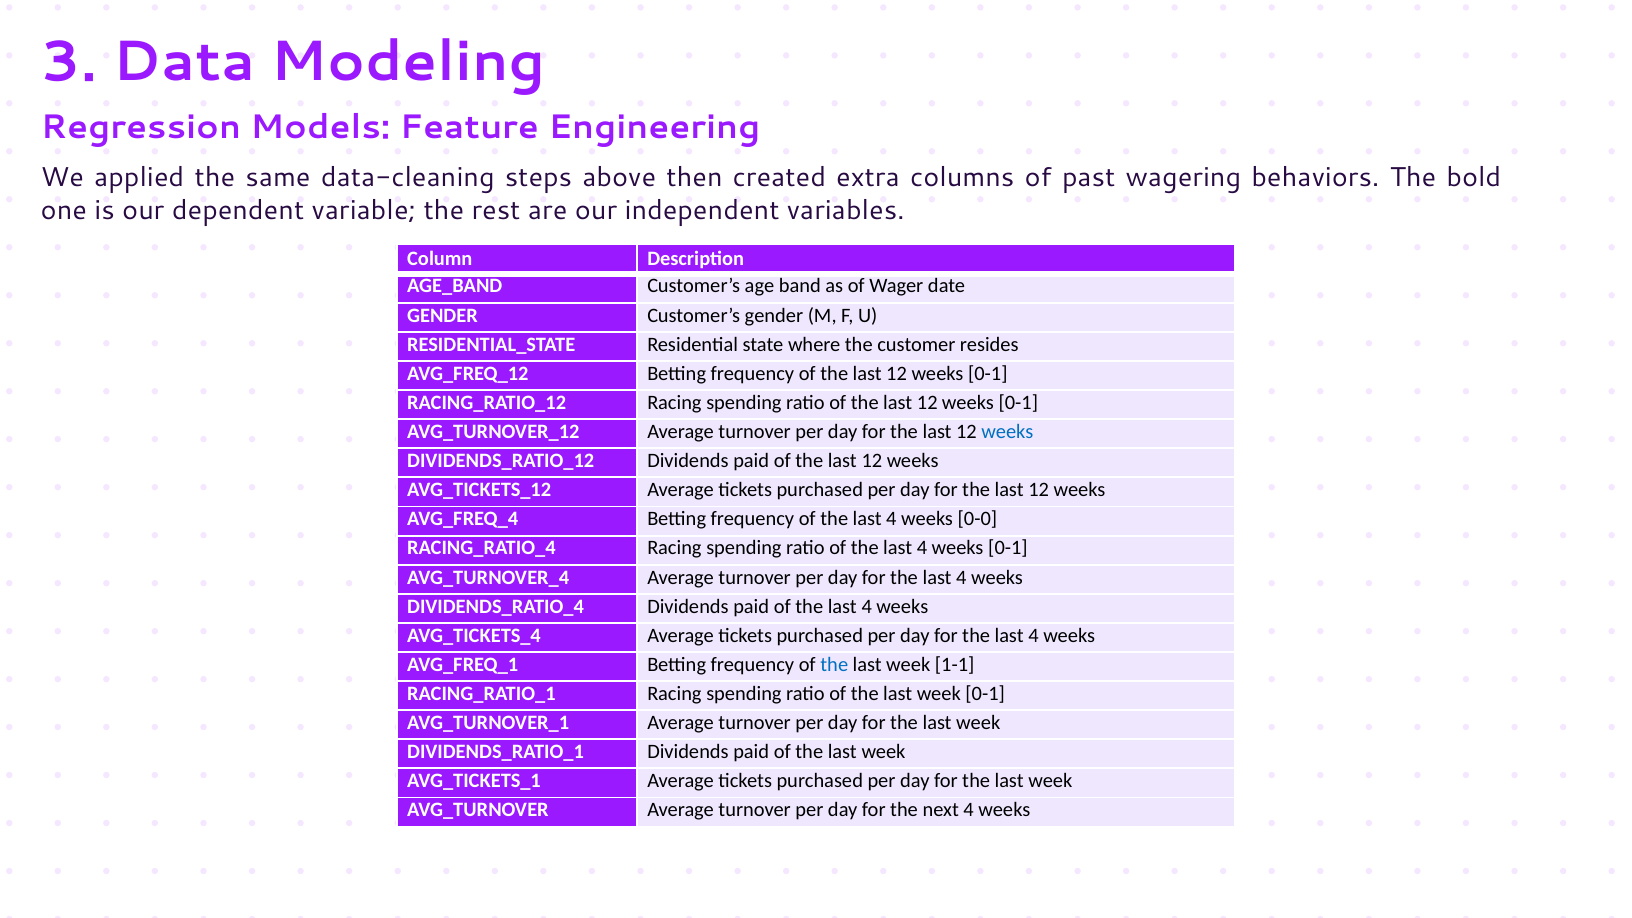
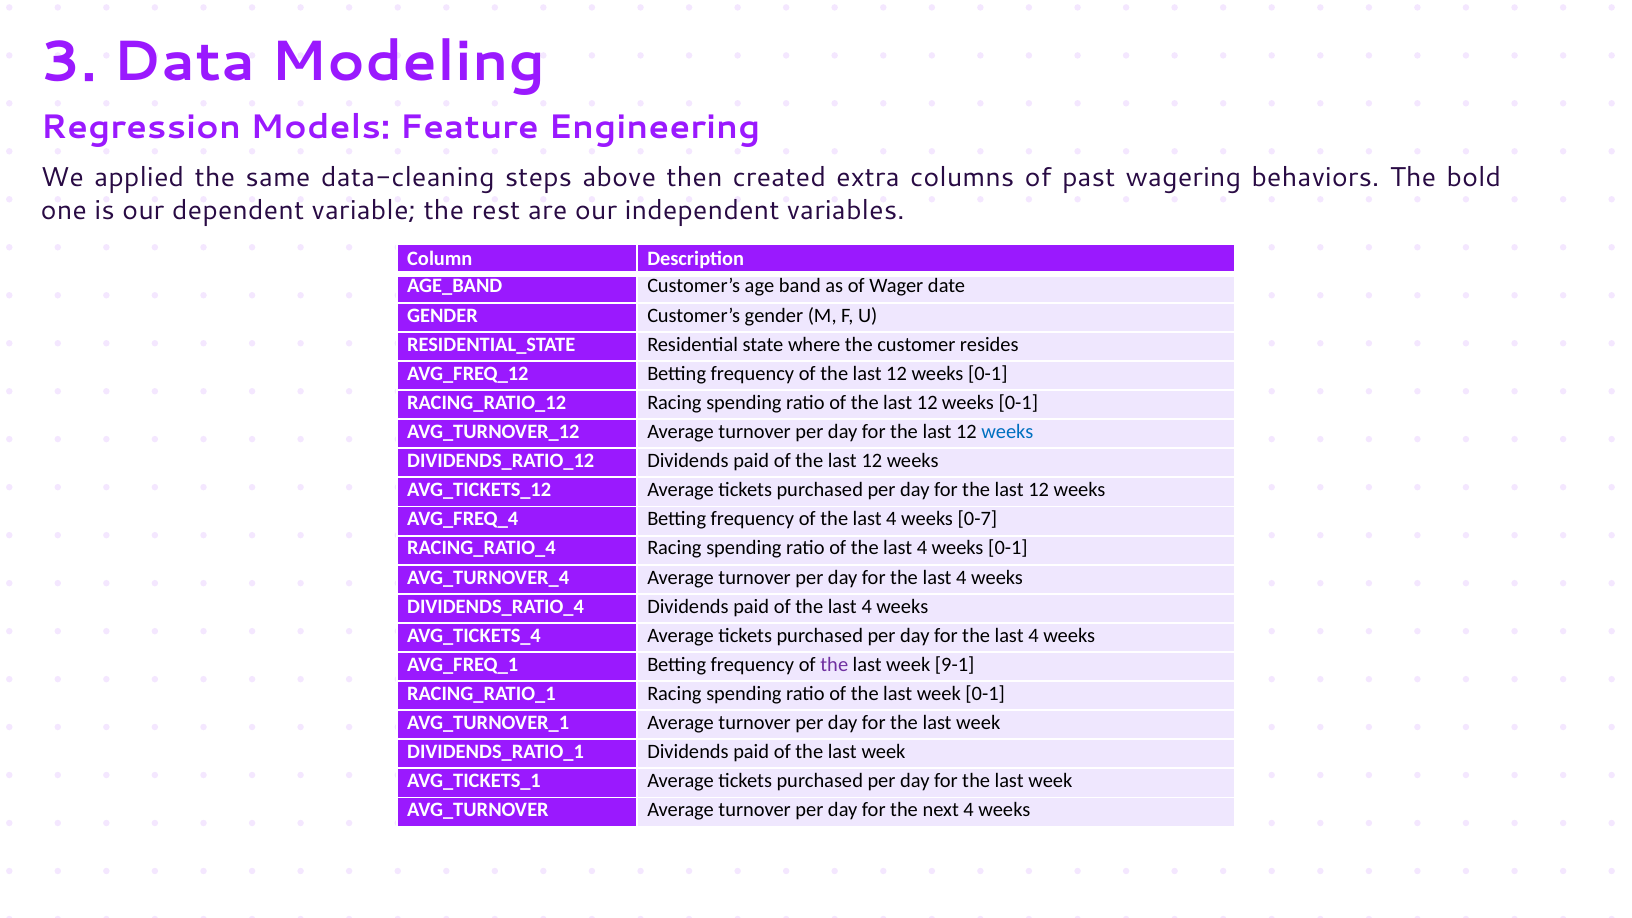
0-0: 0-0 -> 0-7 (977, 519)
the colour: blue -> purple (834, 665)
1-1: 1-1 -> 9-1 (955, 665)
